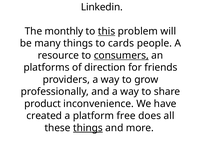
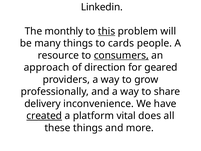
platforms: platforms -> approach (46, 67)
friends: friends -> geared (161, 67)
product: product -> delivery (43, 104)
created underline: none -> present (44, 116)
free: free -> vital (126, 116)
things underline: present -> none (88, 128)
